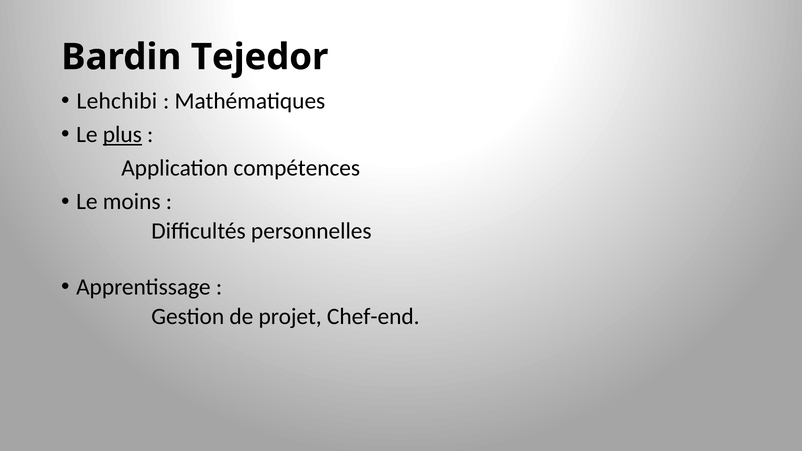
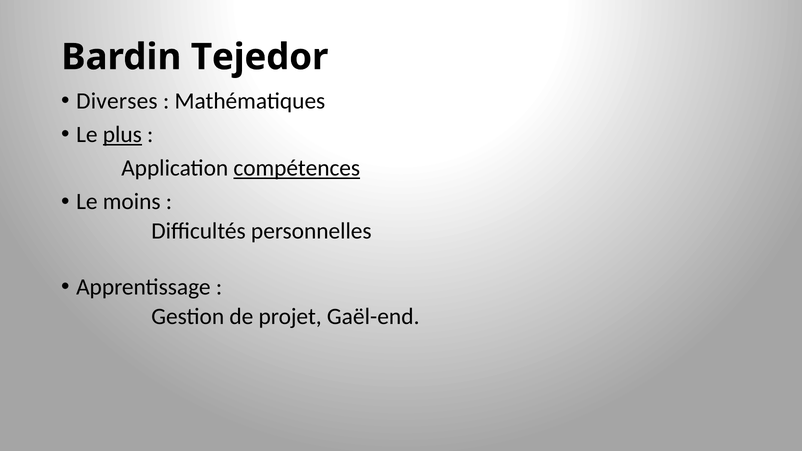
Lehchibi: Lehchibi -> Diverses (117, 101)
compétences underline: none -> present (297, 168)
Chef-end: Chef-end -> Gaël-end (373, 316)
